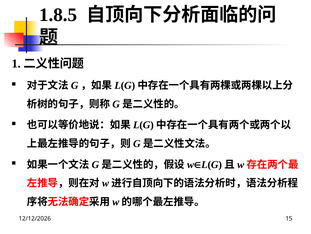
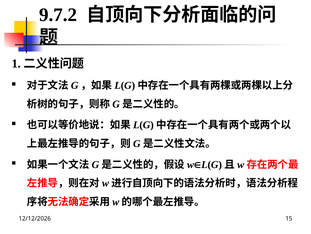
1.8.5: 1.8.5 -> 9.7.2 (58, 15)
